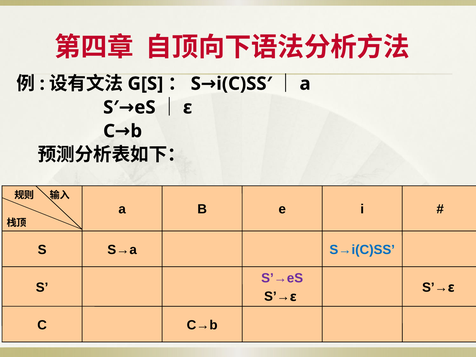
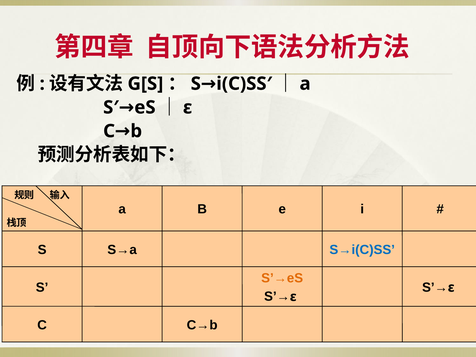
S’→eS colour: purple -> orange (282, 278)
